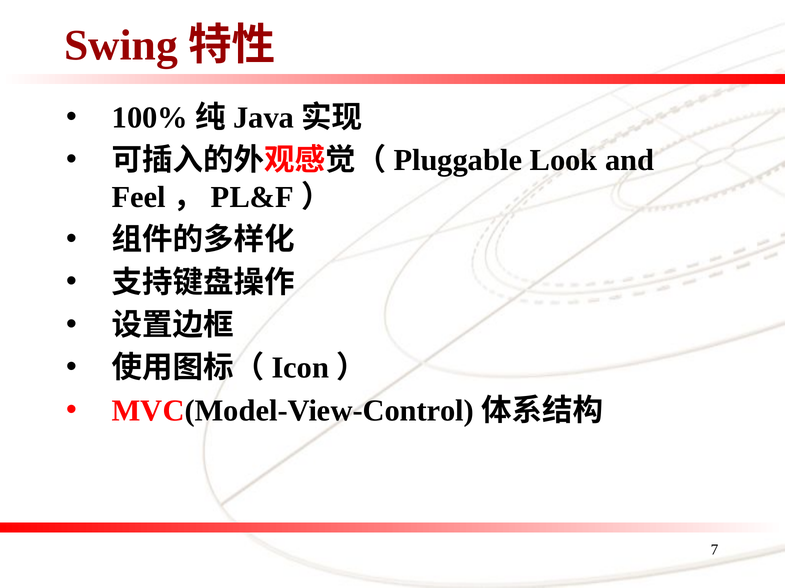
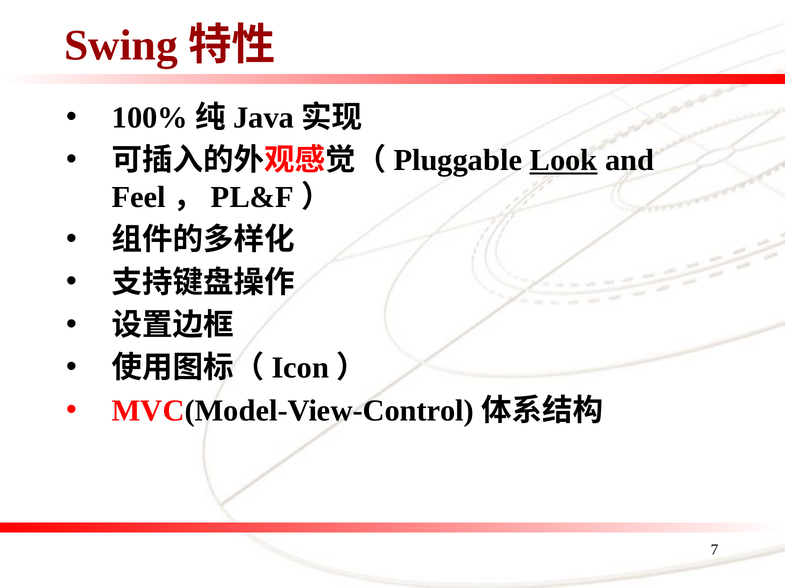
Look underline: none -> present (564, 161)
